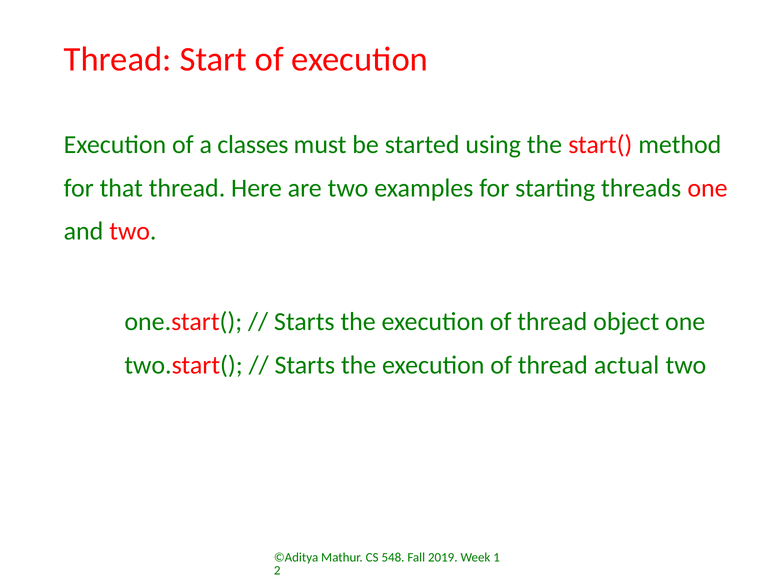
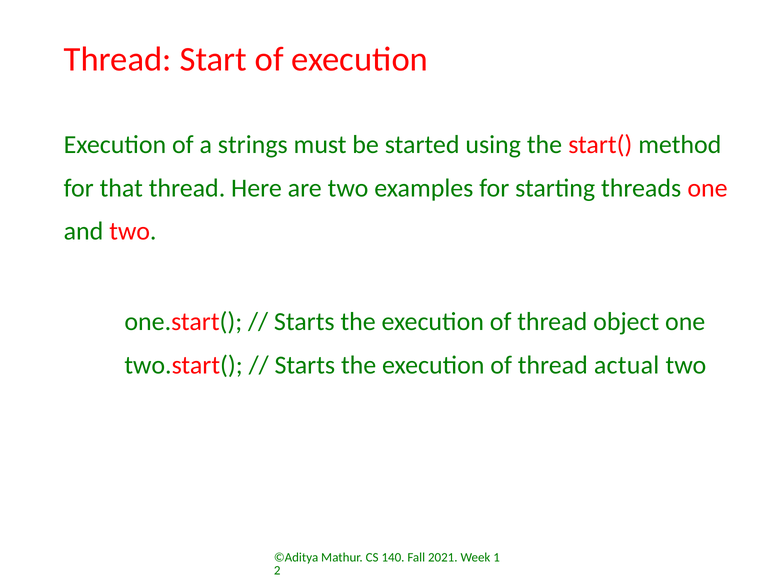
classes: classes -> strings (253, 145)
548: 548 -> 140 (393, 558)
2019: 2019 -> 2021 (443, 558)
